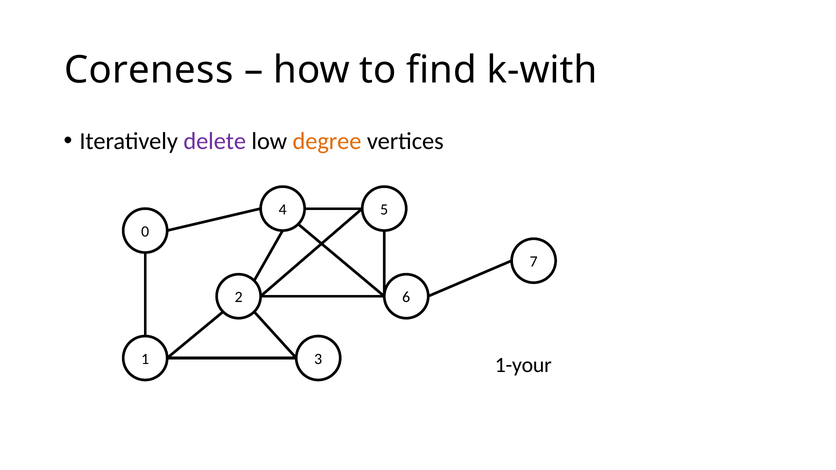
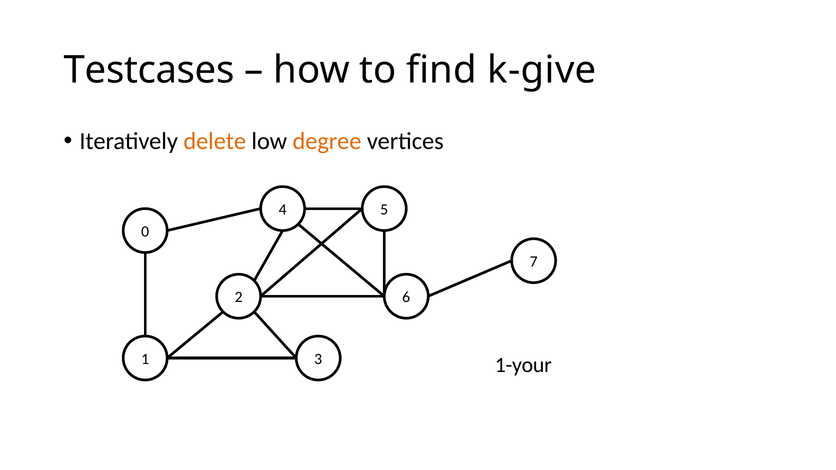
Coreness: Coreness -> Testcases (149, 70)
k-with: k-with -> k-give (542, 70)
delete colour: purple -> orange (215, 141)
